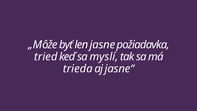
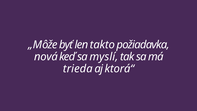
jasne: jasne -> takto (102, 45)
tried: tried -> nová (46, 57)
jasne“: jasne“ -> ktorá“ (119, 69)
